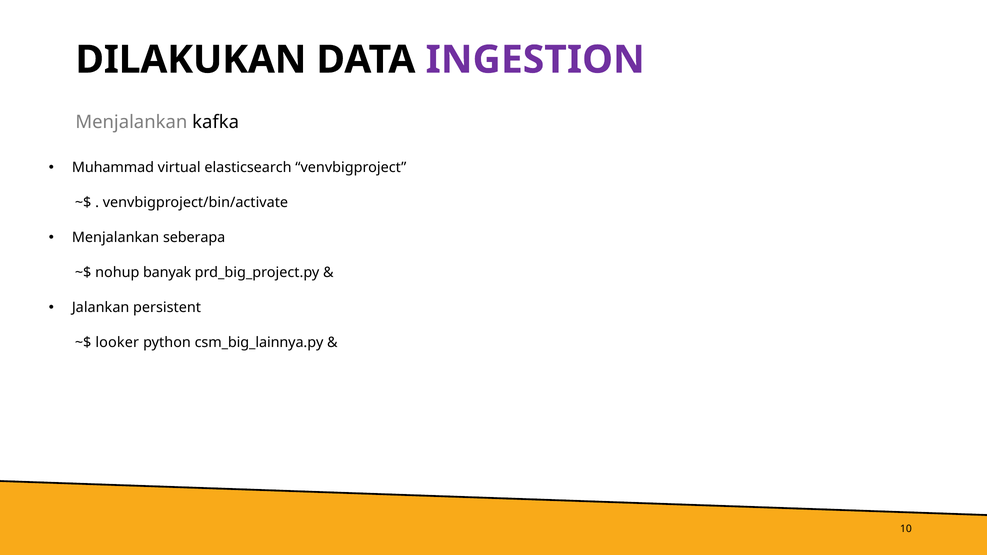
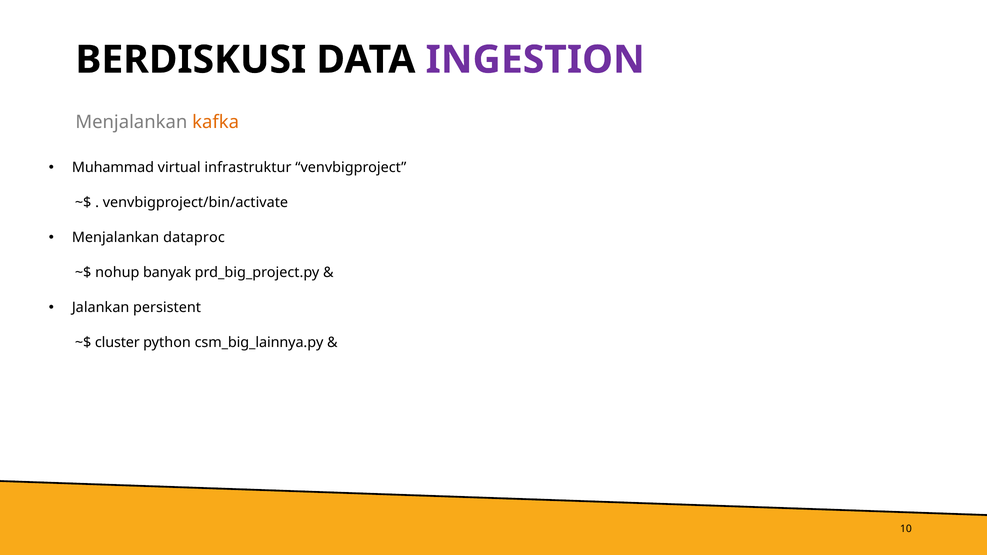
DILAKUKAN: DILAKUKAN -> BERDISKUSI (191, 60)
kafka colour: black -> orange (216, 122)
elasticsearch: elasticsearch -> infrastruktur (248, 168)
seberapa: seberapa -> dataproc (194, 238)
looker: looker -> cluster (117, 343)
